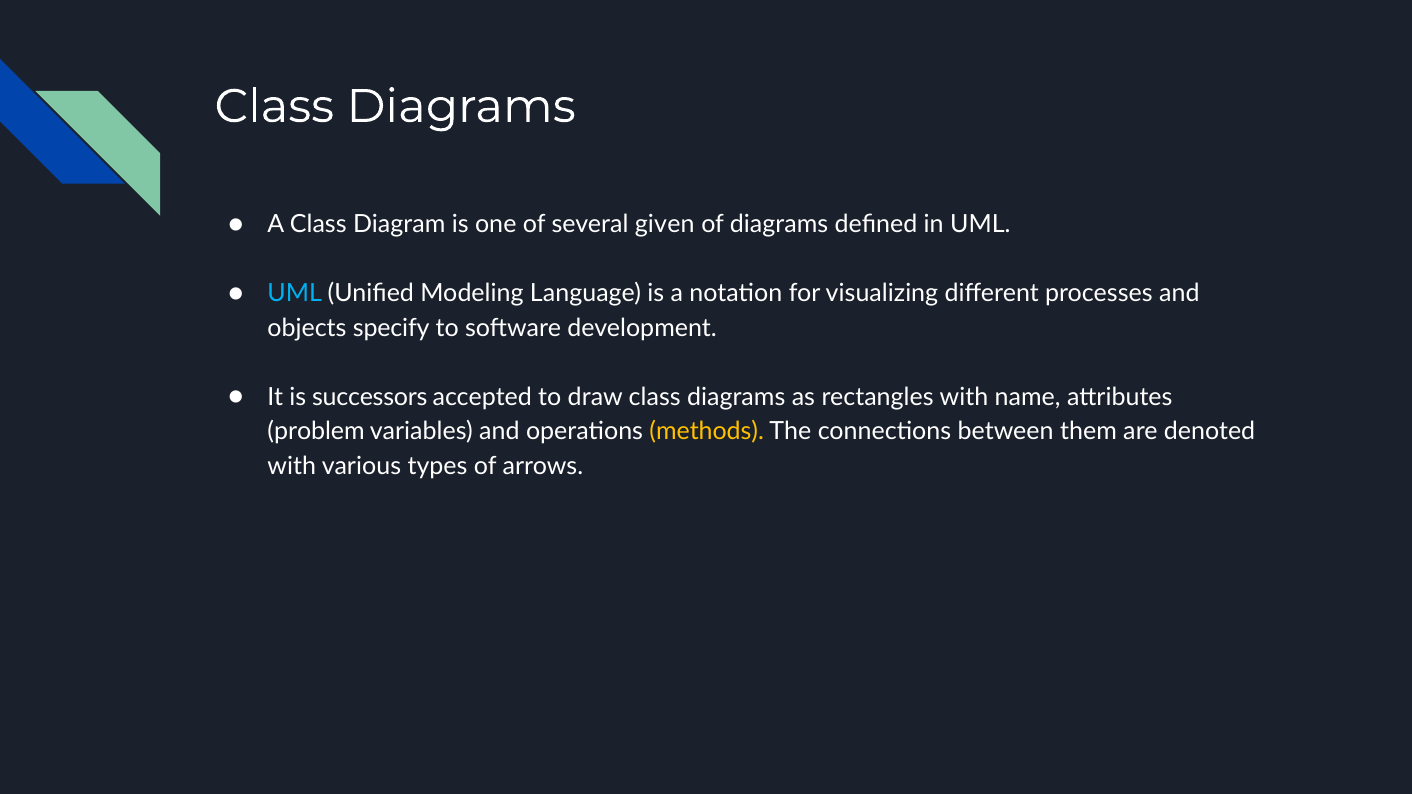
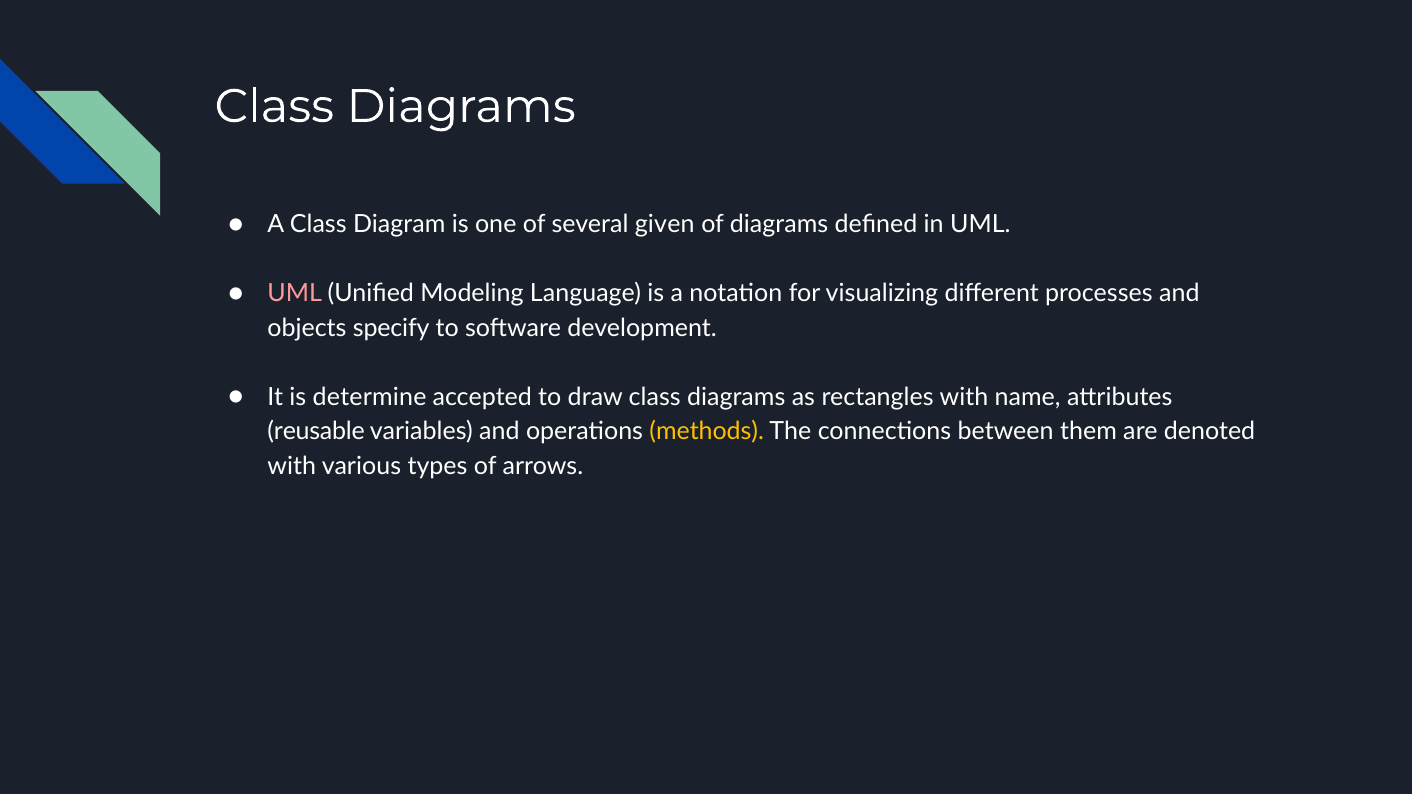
UML colour: light blue -> pink (295, 294)
successors: successors -> determine (370, 397)
problem: problem -> reusable (316, 432)
